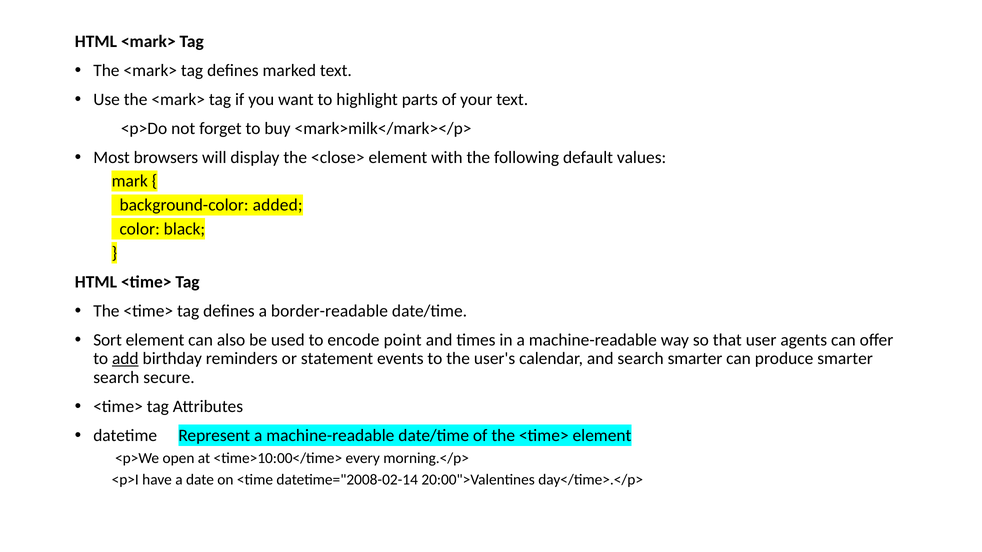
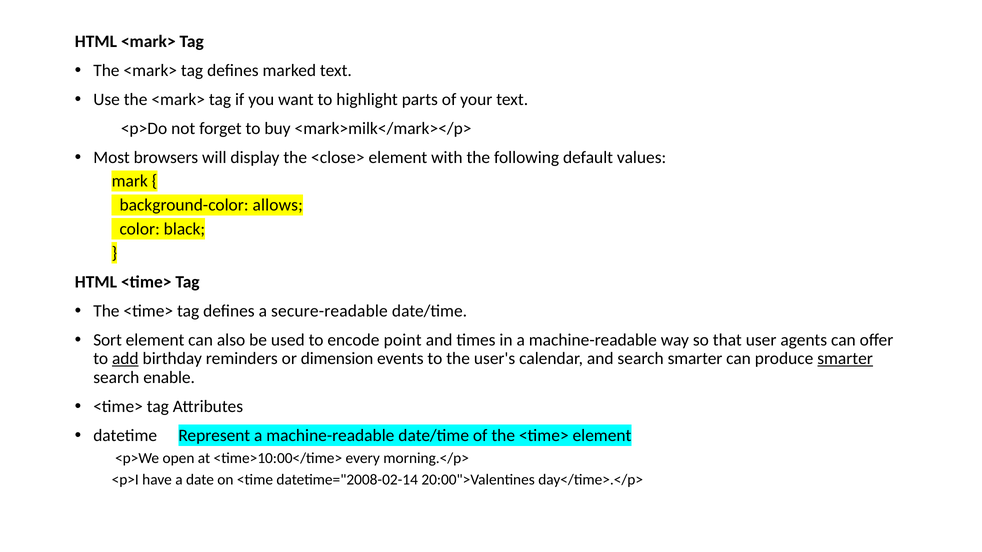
added: added -> allows (278, 205)
border-readable: border-readable -> secure-readable (329, 311)
statement: statement -> dimension (337, 359)
smarter underline: none -> present (845, 359)
secure: secure -> enable (169, 378)
